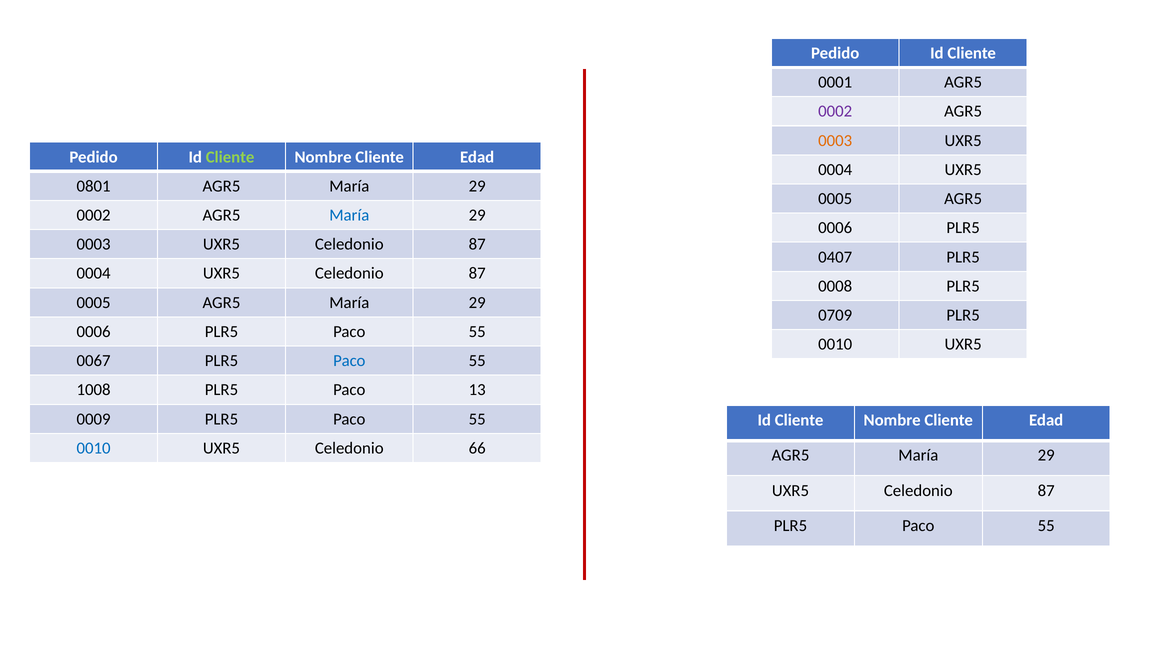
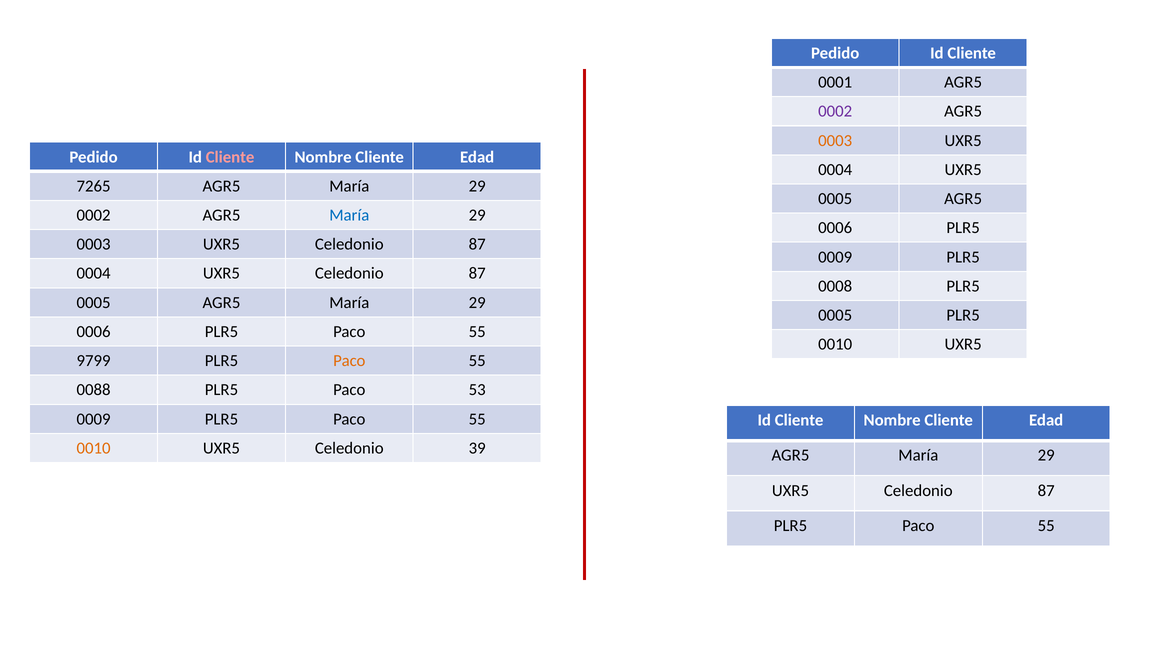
Cliente colour: light green -> pink (230, 157)
0801: 0801 -> 7265 (94, 186)
0407: 0407 -> 0009 (835, 257)
0709: 0709 -> 0005 (835, 315)
0067: 0067 -> 9799 (94, 360)
Paco colour: blue -> orange (349, 360)
1008: 1008 -> 0088 (94, 390)
13: 13 -> 53 (477, 390)
0010 colour: blue -> orange (94, 448)
66: 66 -> 39 (477, 448)
